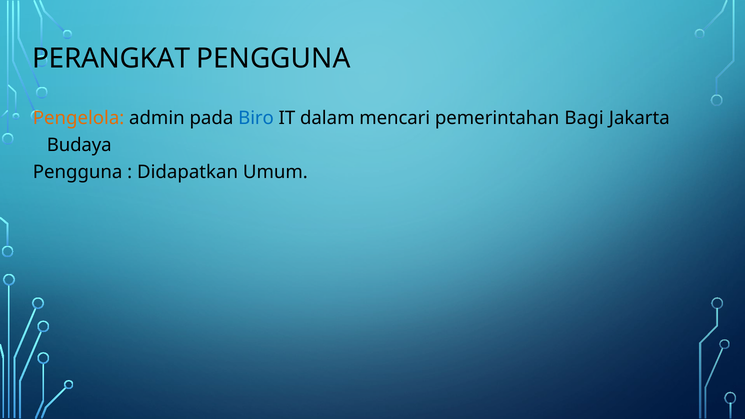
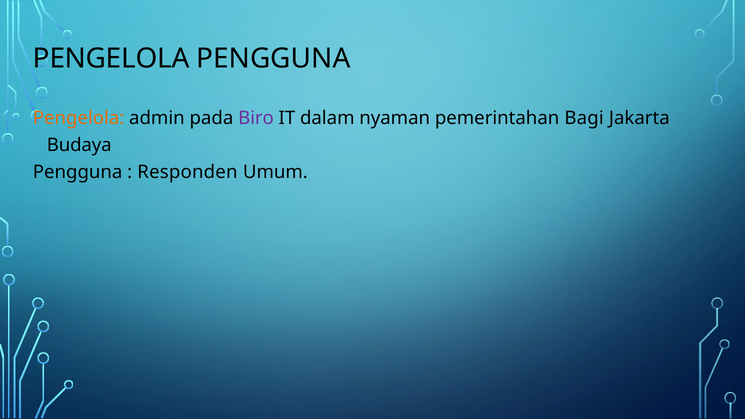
PERANGKAT: PERANGKAT -> PENGELOLA (111, 59)
Biro colour: blue -> purple (256, 118)
mencari: mencari -> nyaman (395, 118)
Didapatkan: Didapatkan -> Responden (187, 172)
